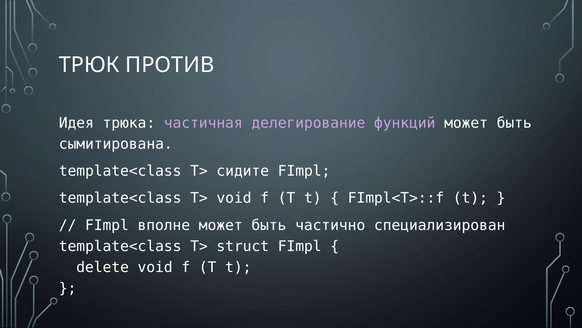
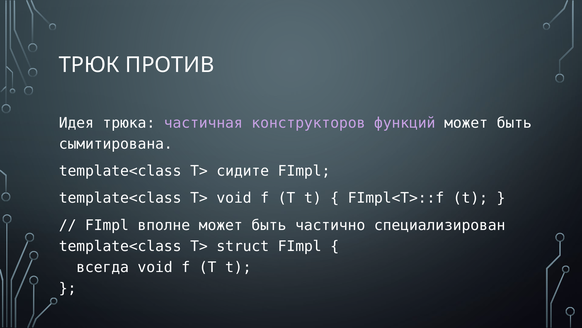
делегирование: делегирование -> конструкторов (308, 123)
delete: delete -> всегда (103, 267)
